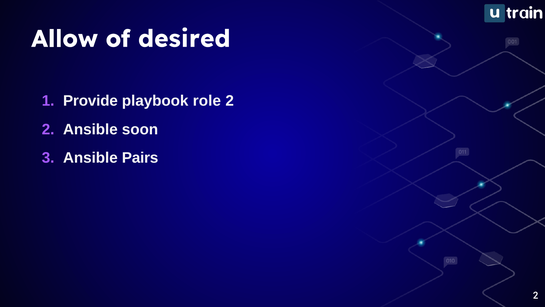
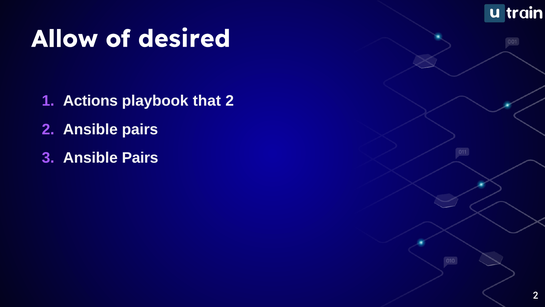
Provide: Provide -> Actions (90, 101)
role: role -> that (207, 101)
2 Ansible soon: soon -> pairs (140, 129)
